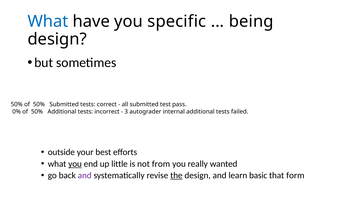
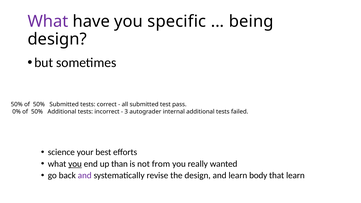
What colour: blue -> purple (48, 21)
outside: outside -> science (61, 152)
little: little -> than (120, 164)
the underline: present -> none (176, 175)
basic: basic -> body (258, 175)
that form: form -> learn (295, 175)
